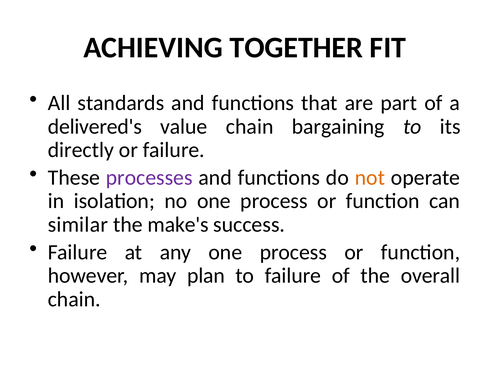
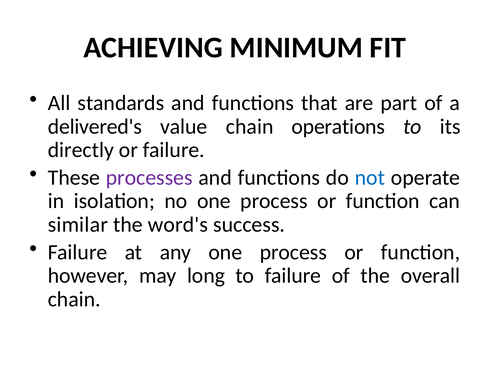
TOGETHER: TOGETHER -> MINIMUM (296, 47)
bargaining: bargaining -> operations (338, 126)
not colour: orange -> blue (370, 177)
make's: make's -> word's (178, 224)
plan: plan -> long (206, 275)
